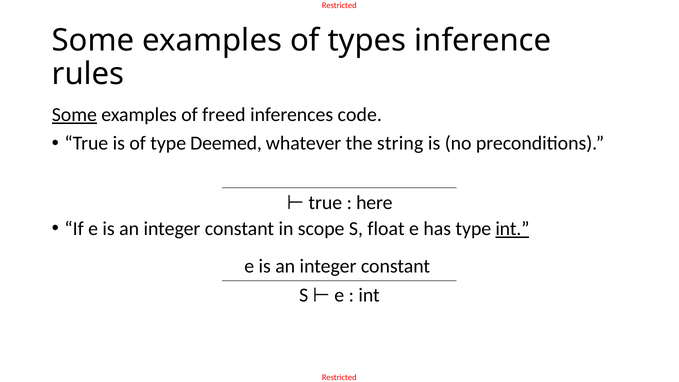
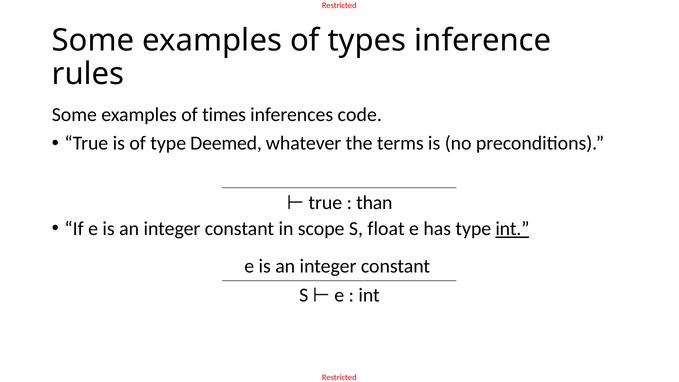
Some underline: present -> none (74, 115)
freed: freed -> times (224, 115)
string: string -> terms (400, 143)
here: here -> than (374, 203)
